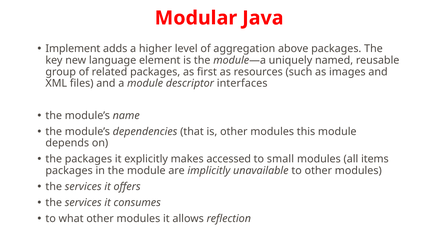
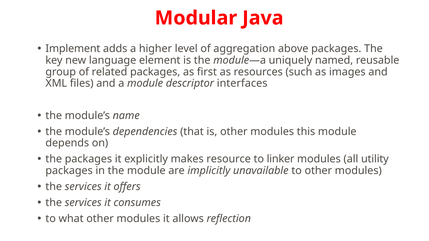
accessed: accessed -> resource (229, 159)
small: small -> linker (281, 159)
items: items -> utility (375, 159)
